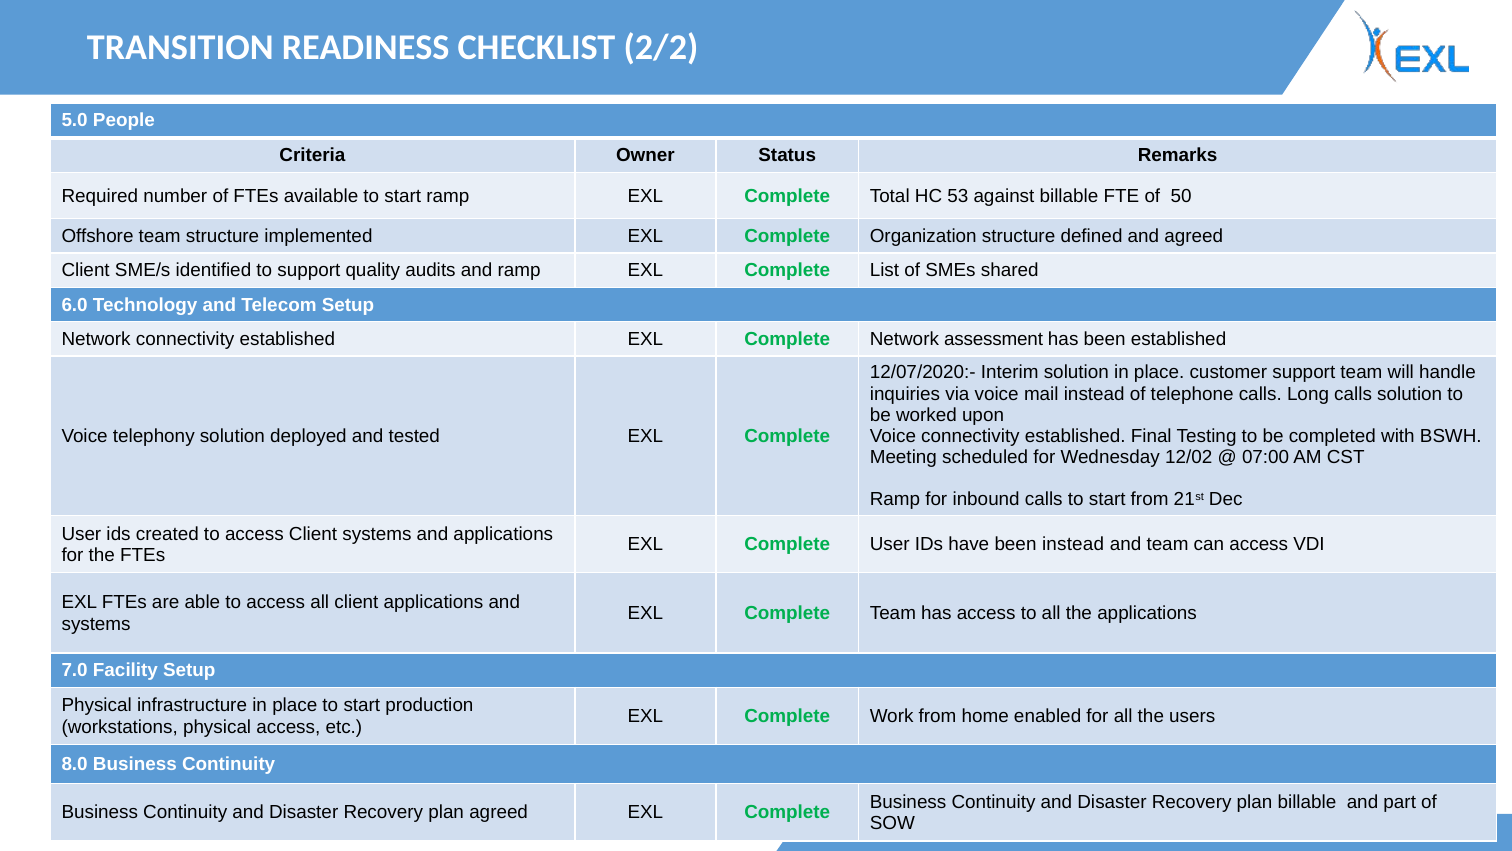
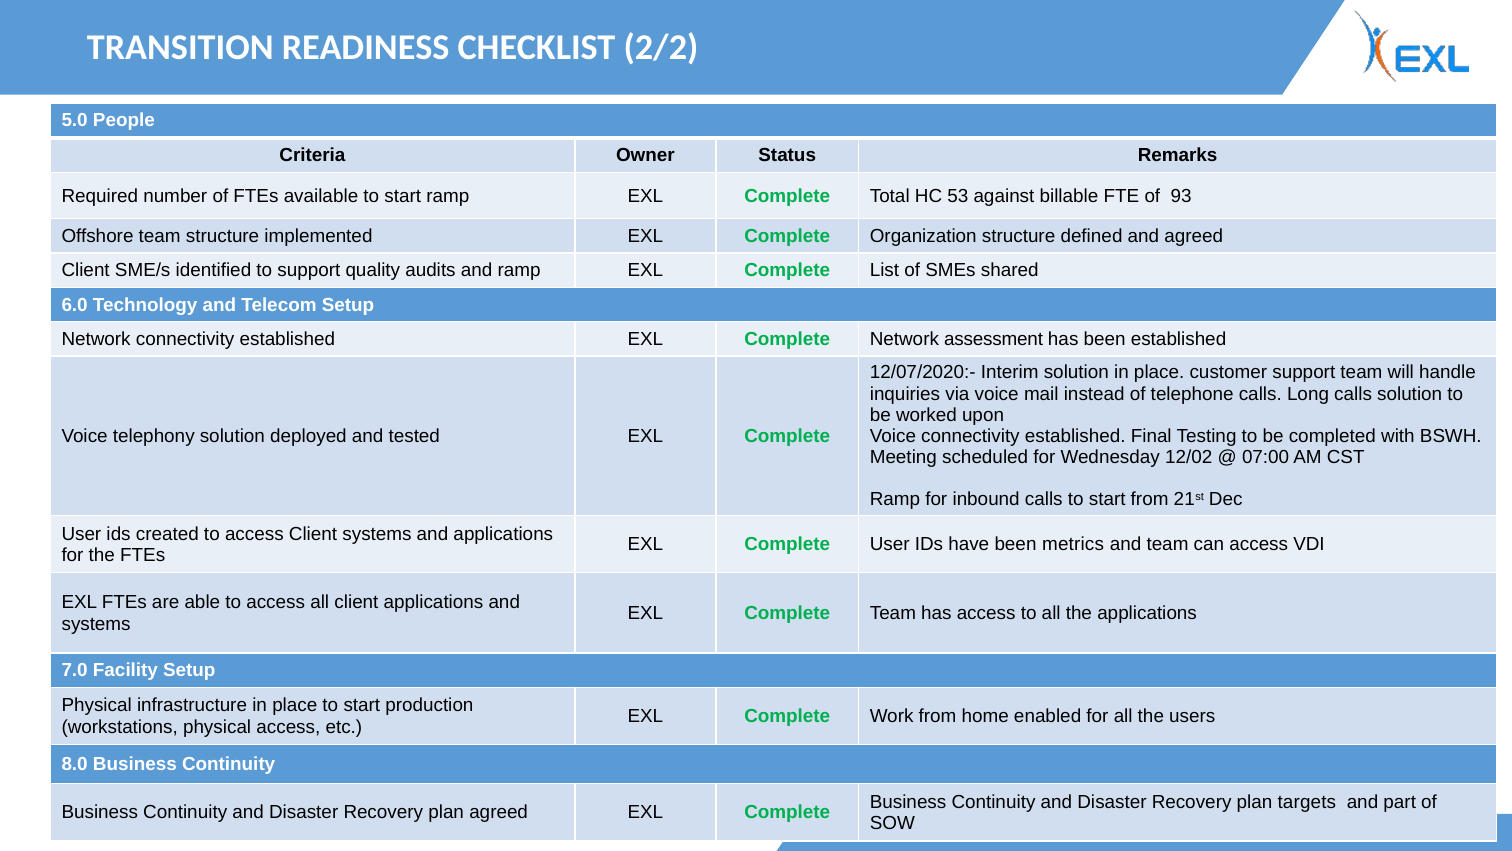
50: 50 -> 93 (1181, 196)
been instead: instead -> metrics (1073, 544)
plan billable: billable -> targets (1307, 802)
